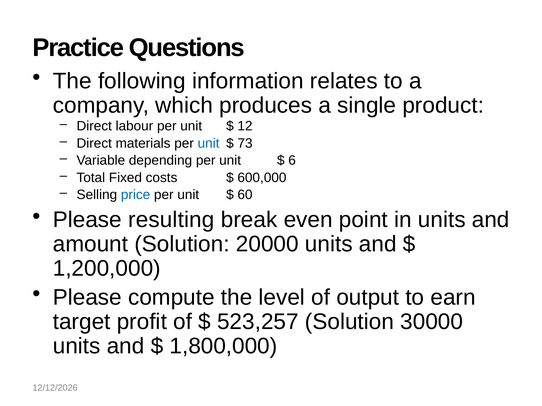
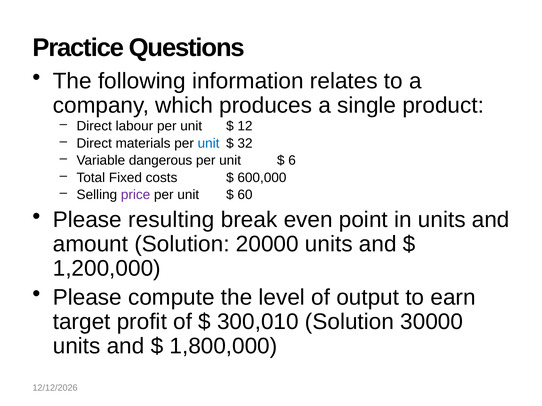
73: 73 -> 32 (245, 143)
depending: depending -> dangerous (161, 161)
price colour: blue -> purple (136, 195)
523,257: 523,257 -> 300,010 (258, 322)
